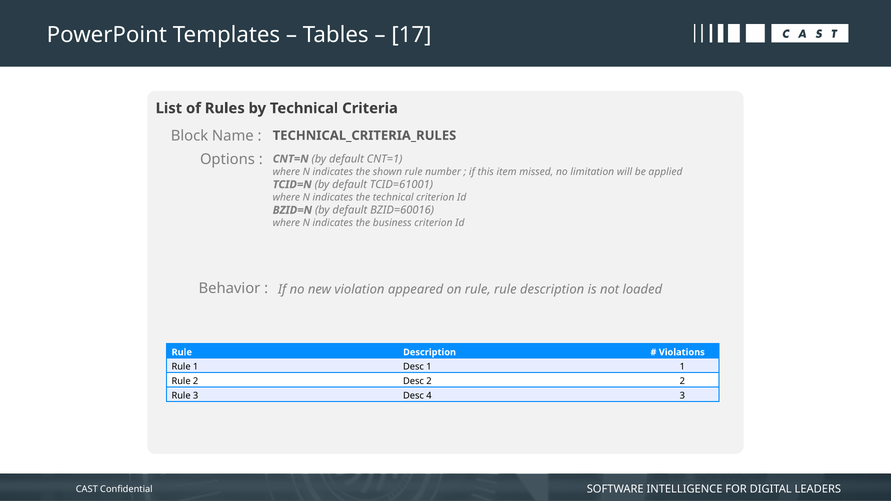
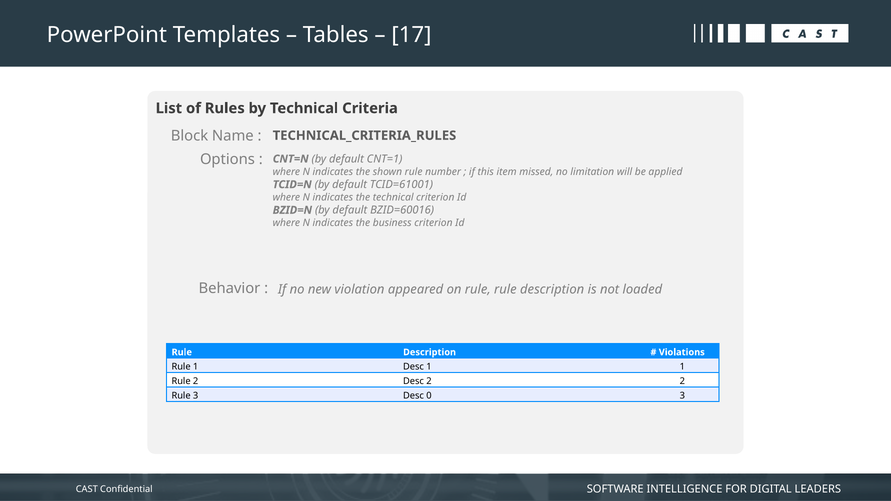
4: 4 -> 0 (429, 396)
